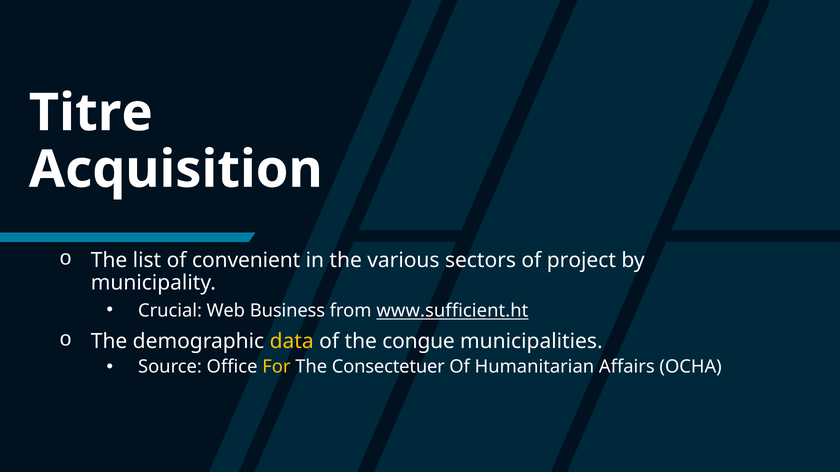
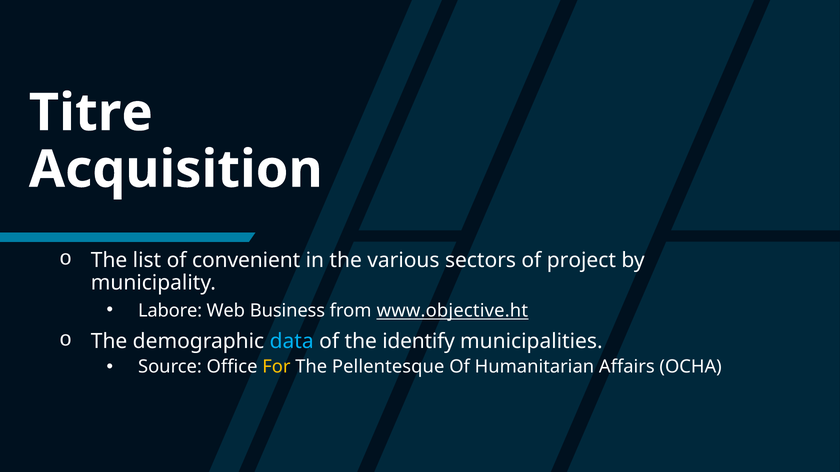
Crucial: Crucial -> Labore (170, 311)
www.sufficient.ht: www.sufficient.ht -> www.objective.ht (452, 311)
data colour: yellow -> light blue (292, 342)
congue: congue -> identify (419, 342)
Consectetuer: Consectetuer -> Pellentesque (388, 367)
